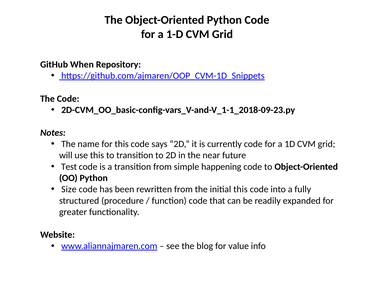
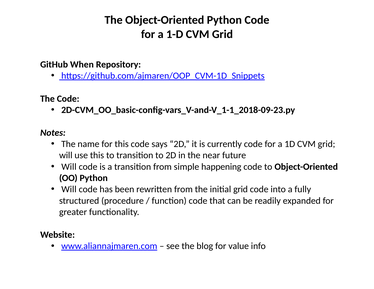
Test: Test -> Will (69, 167)
Size: Size -> Will (69, 189)
initial this: this -> grid (241, 189)
